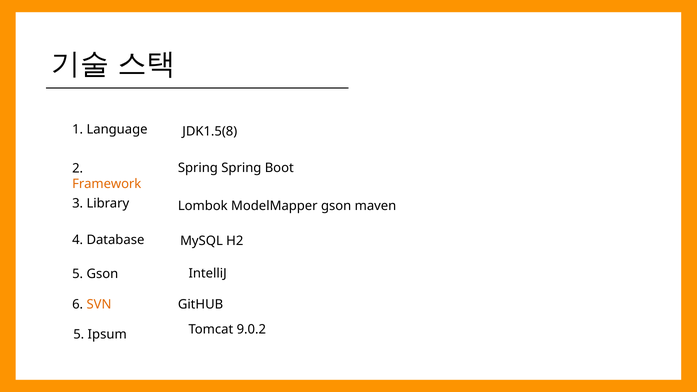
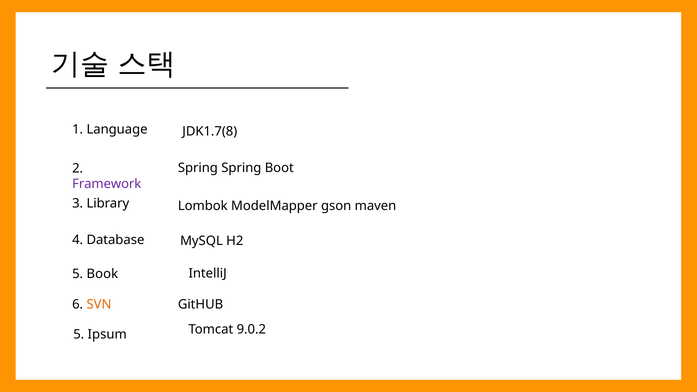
JDK1.5(8: JDK1.5(8 -> JDK1.7(8 (210, 132)
Framework colour: orange -> purple (107, 184)
5 Gson: Gson -> Book (102, 274)
